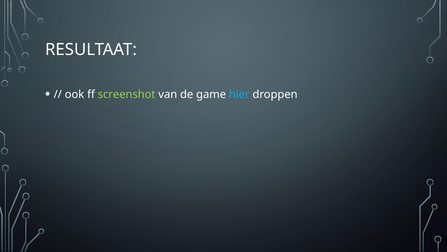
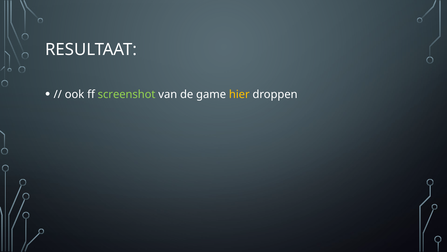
hier colour: light blue -> yellow (239, 94)
